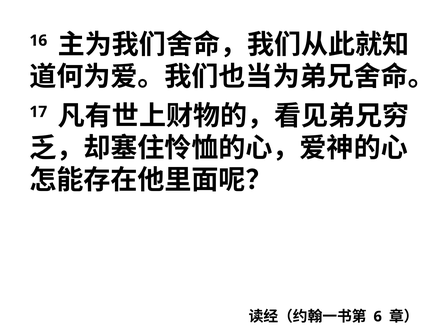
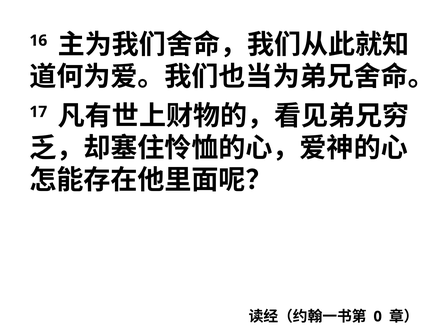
6: 6 -> 0 (378, 316)
